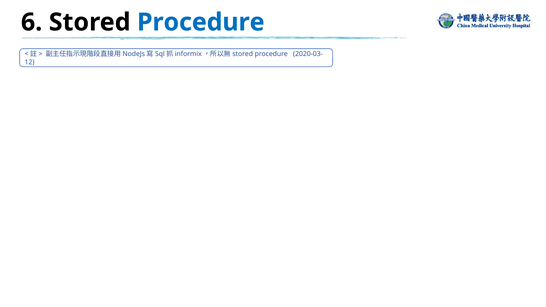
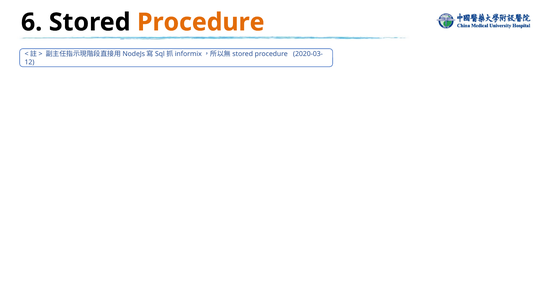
Procedure colour: blue -> orange (201, 22)
